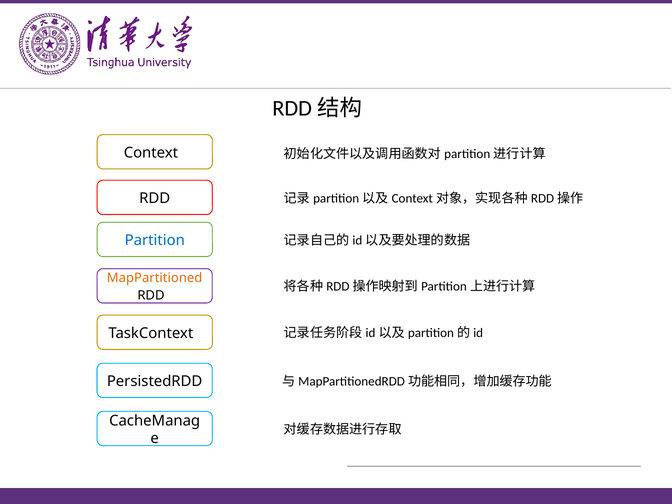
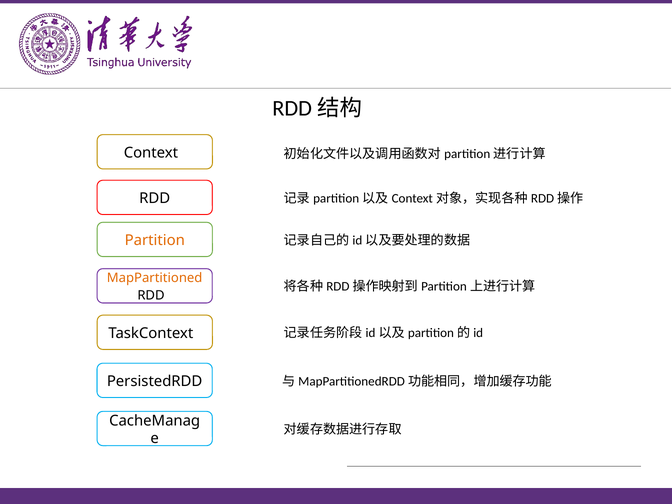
Partition colour: blue -> orange (155, 240)
